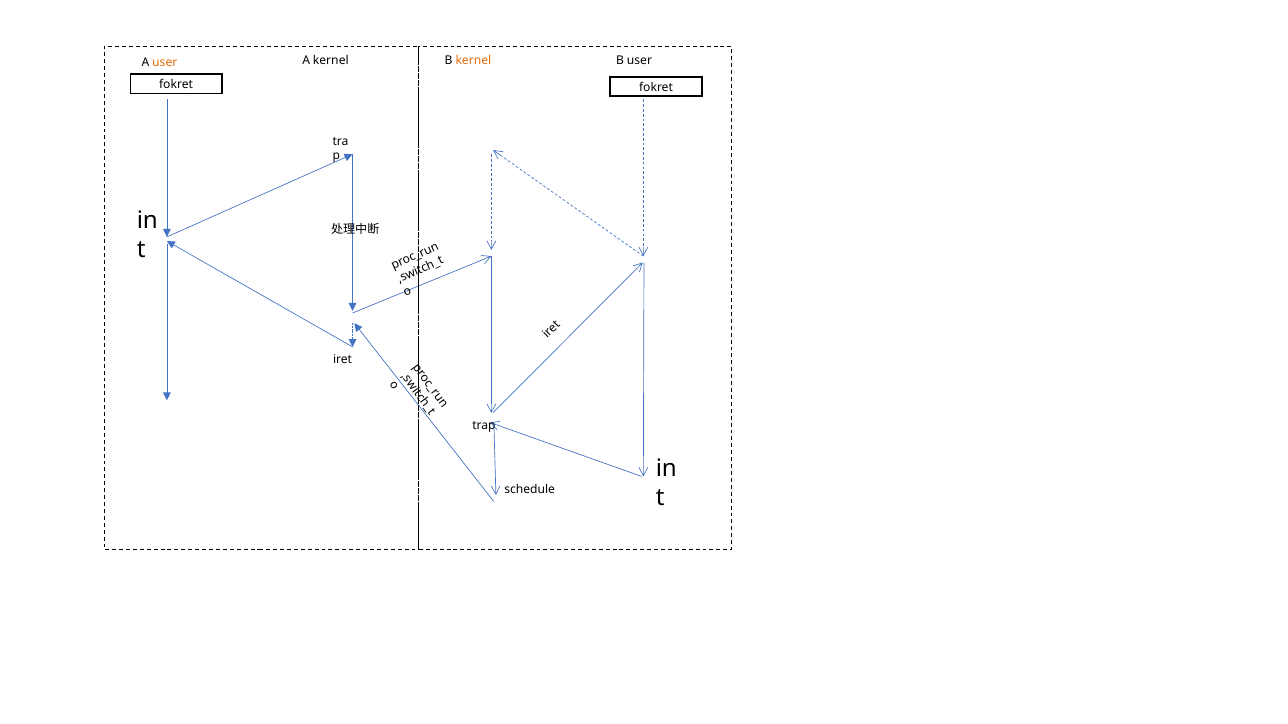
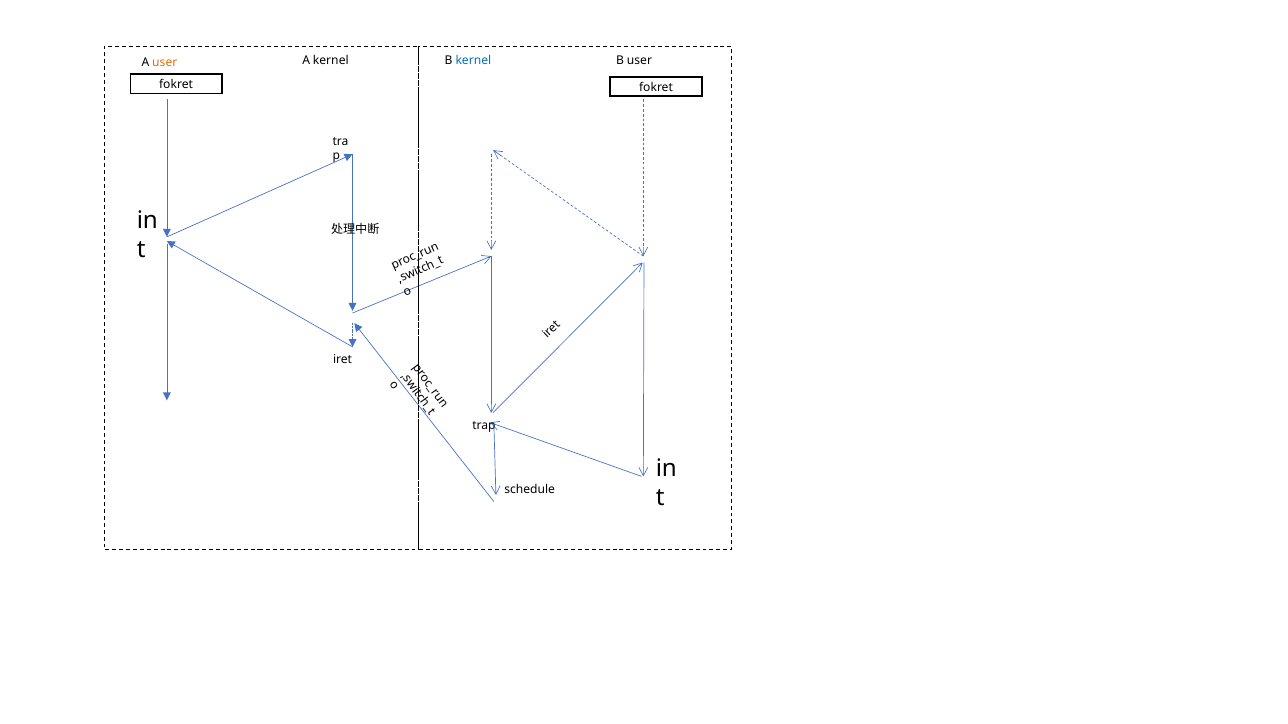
kernel colour: orange -> blue (473, 61)
